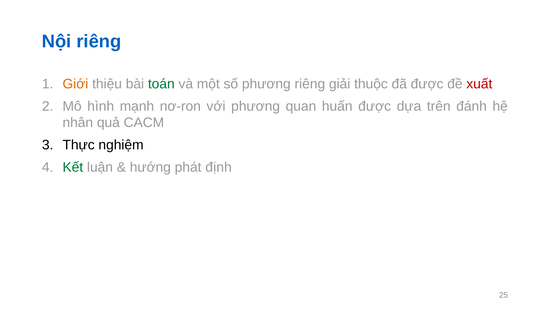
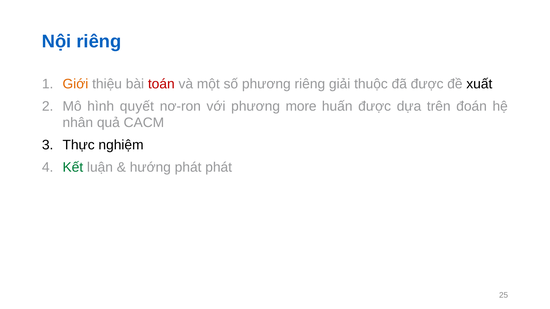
toán colour: green -> red (161, 84)
xuất colour: red -> black (479, 84)
mạnh: mạnh -> quyết (137, 106)
quan: quan -> more (301, 106)
đánh: đánh -> đoán (472, 106)
phát định: định -> phát (219, 167)
